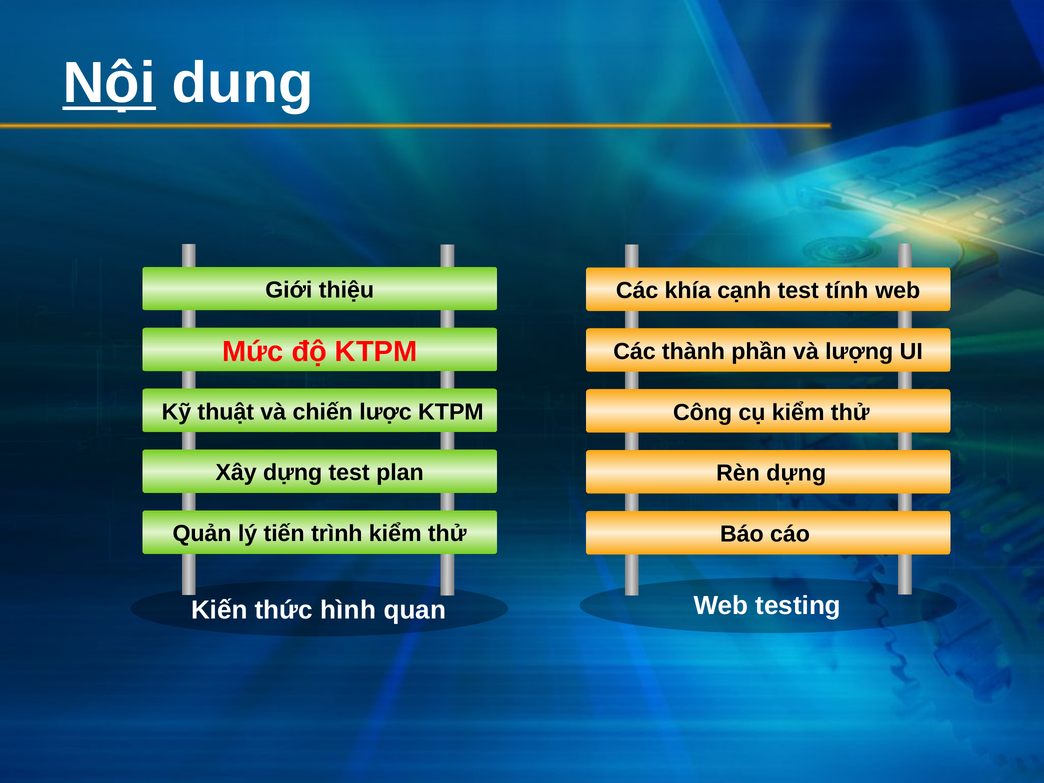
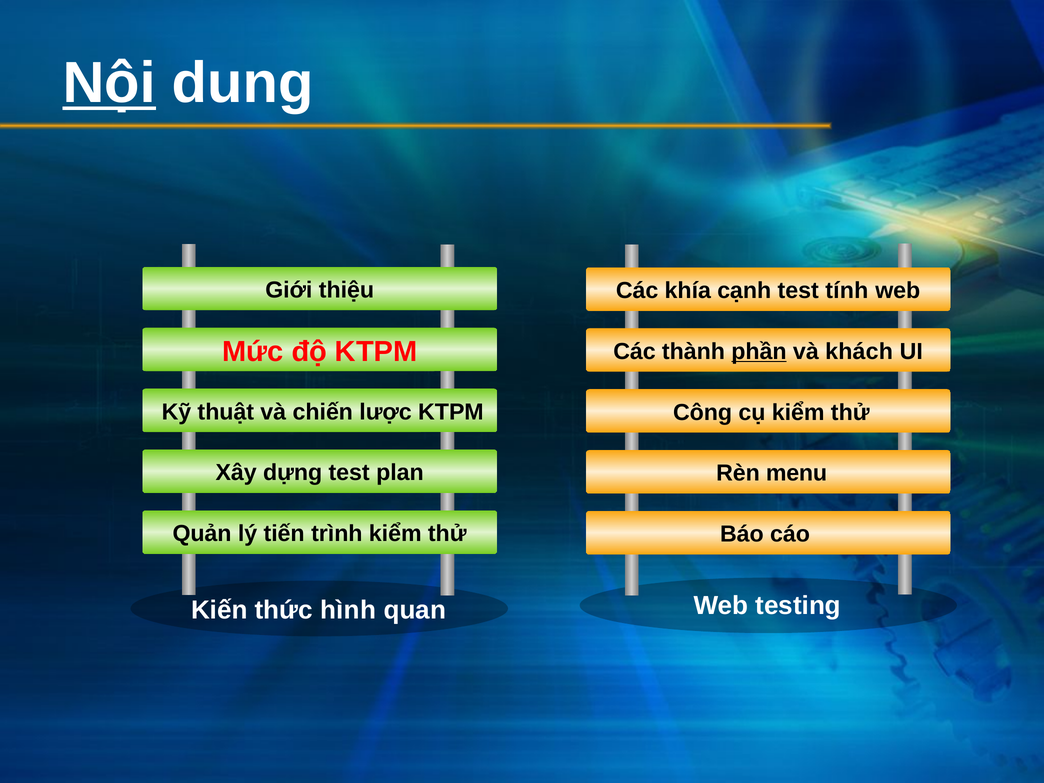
phần underline: none -> present (759, 352)
lượng: lượng -> khách (859, 352)
Rèn dựng: dựng -> menu (796, 473)
